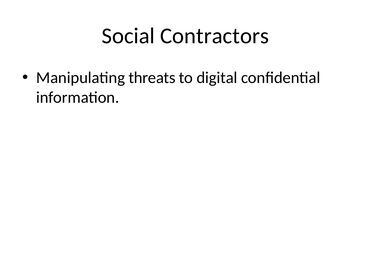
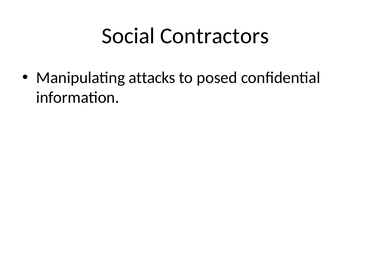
threats: threats -> attacks (152, 78)
digital: digital -> posed (217, 78)
